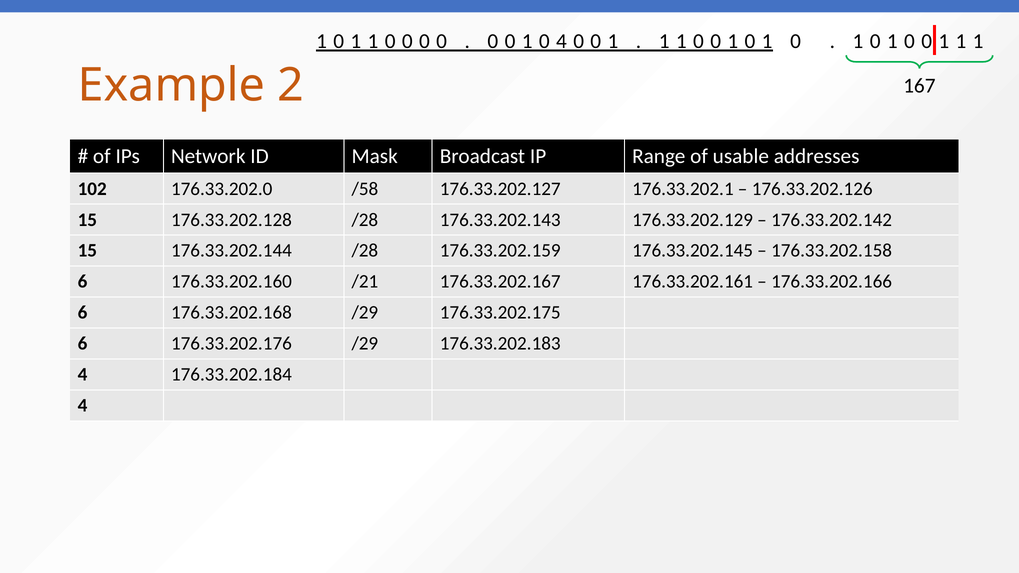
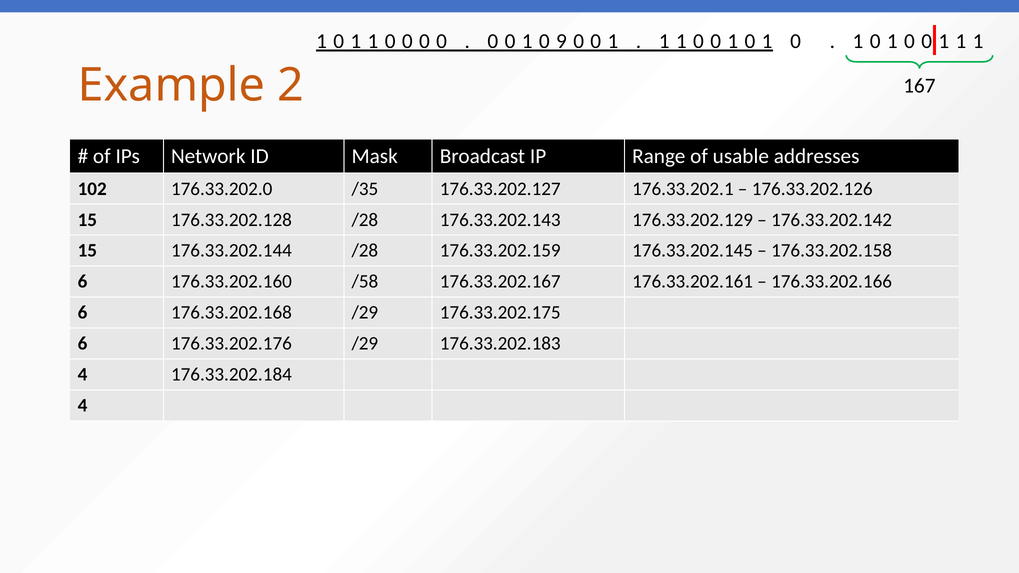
0 4: 4 -> 9 (561, 41)
/58: /58 -> /35 (365, 189)
/21: /21 -> /58 (365, 282)
